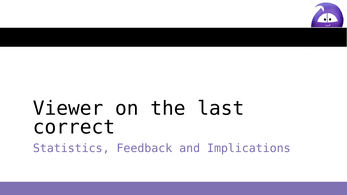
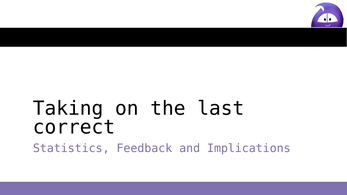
Viewer: Viewer -> Taking (68, 109)
